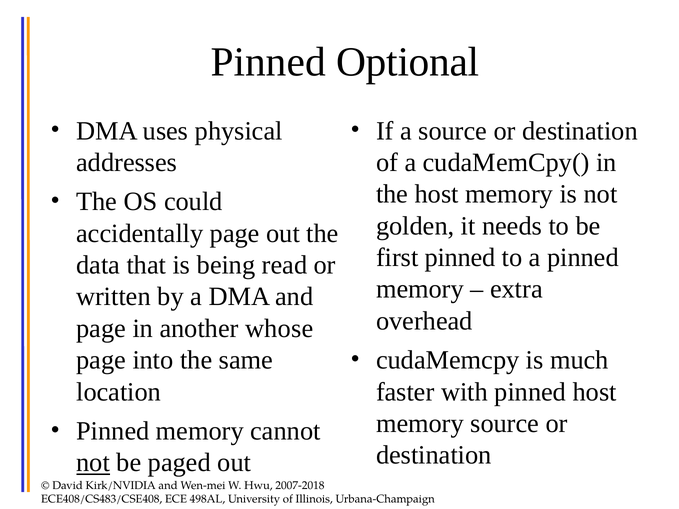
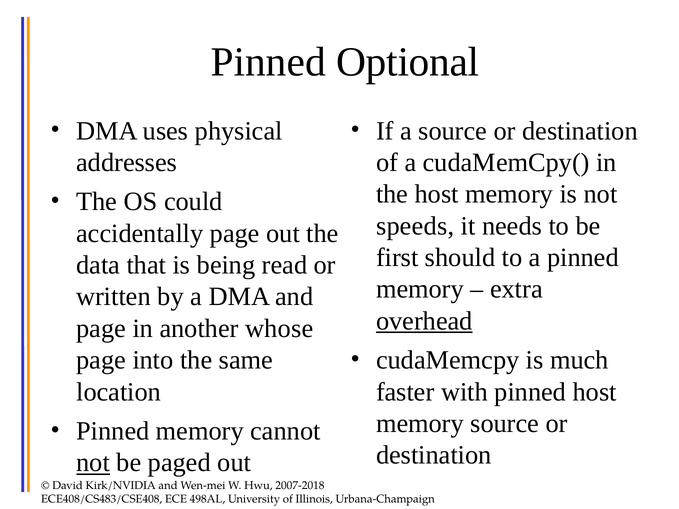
golden: golden -> speeds (415, 226)
first pinned: pinned -> should (460, 258)
overhead underline: none -> present (424, 321)
